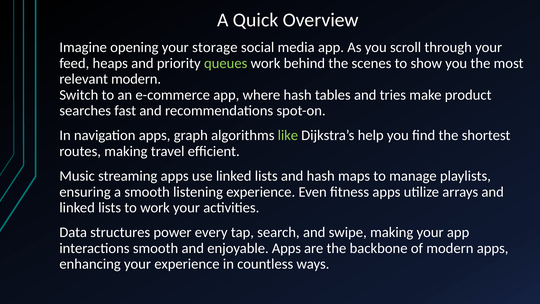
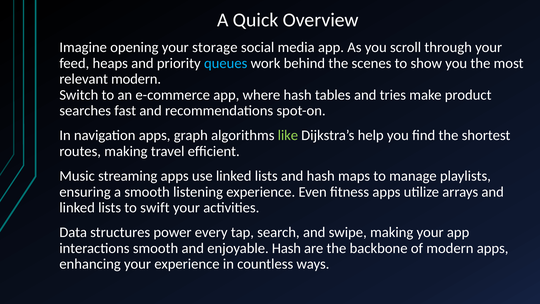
queues colour: light green -> light blue (226, 63)
to work: work -> swift (155, 208)
enjoyable Apps: Apps -> Hash (286, 248)
